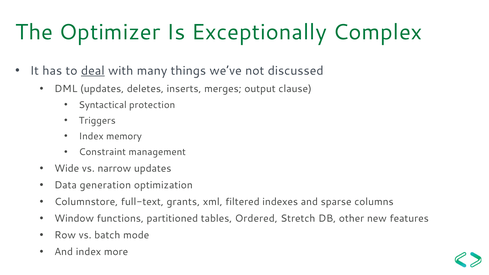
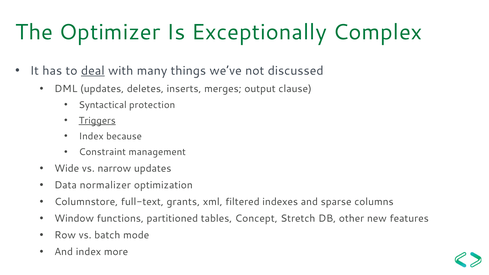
Triggers underline: none -> present (97, 121)
memory: memory -> because (124, 136)
generation: generation -> normalizer (105, 185)
Ordered: Ordered -> Concept (256, 219)
